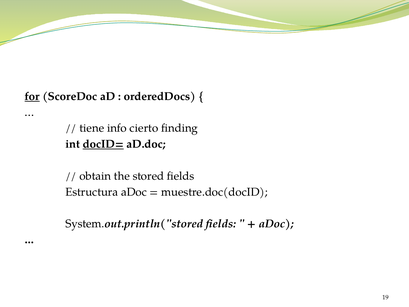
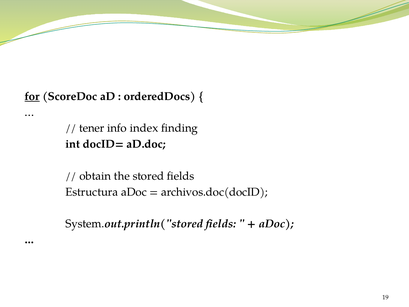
tiene: tiene -> tener (92, 128)
cierto: cierto -> index (144, 128)
docID= underline: present -> none (103, 144)
muestre.doc(docID: muestre.doc(docID -> archivos.doc(docID (214, 192)
